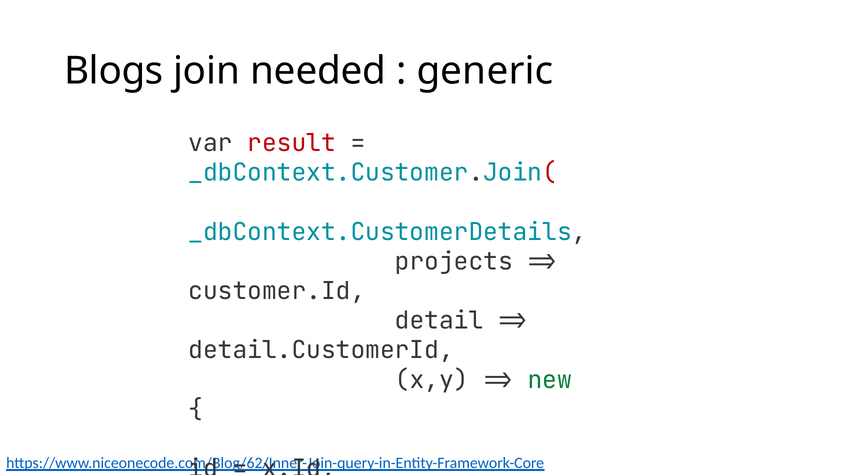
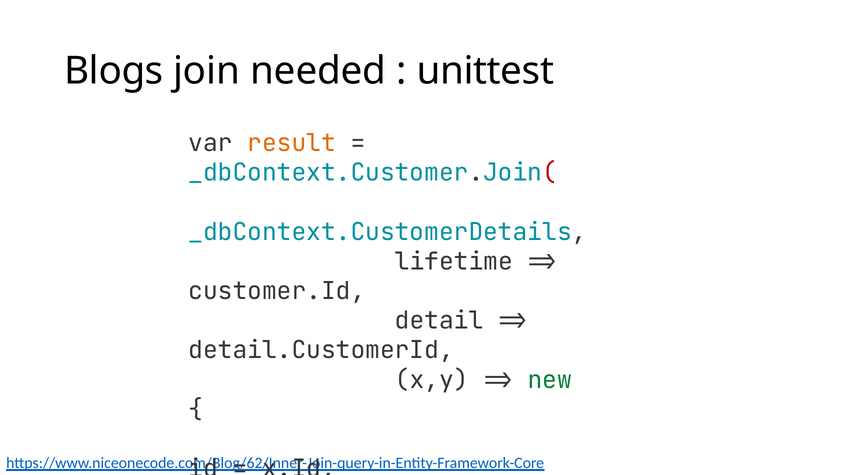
generic: generic -> unittest (485, 71)
result colour: red -> orange (292, 143)
projects: projects -> lifetime (454, 261)
